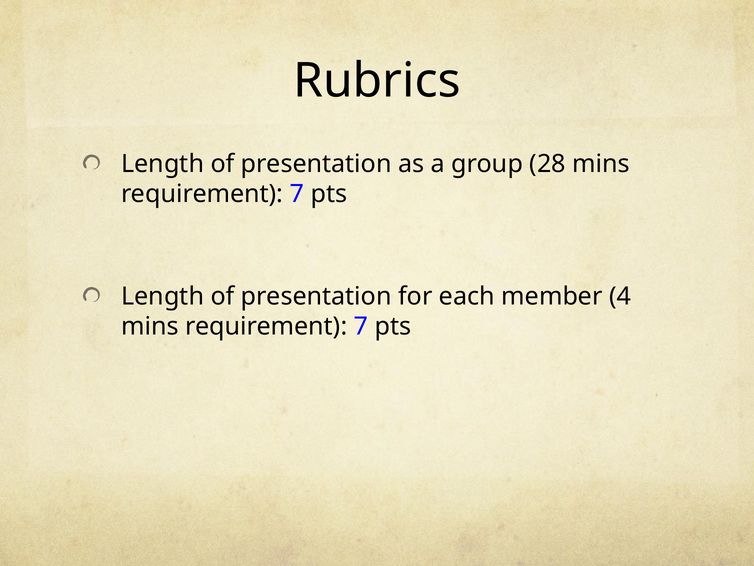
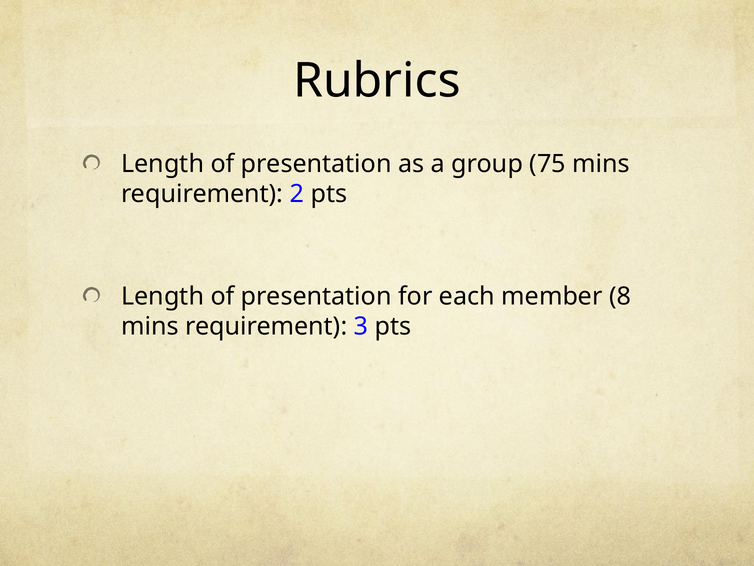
28: 28 -> 75 (548, 164)
7: 7 -> 2 (297, 194)
4: 4 -> 8 (620, 296)
7: 7 -> 3 (361, 326)
